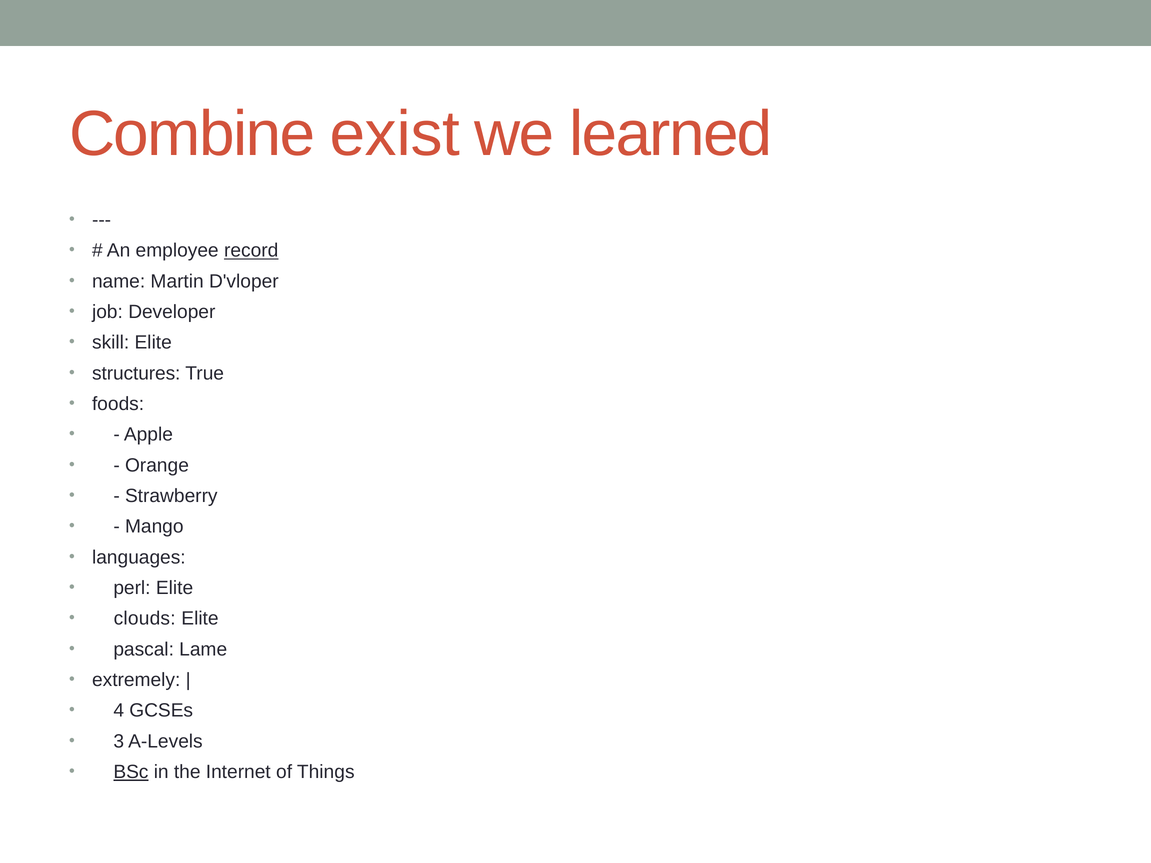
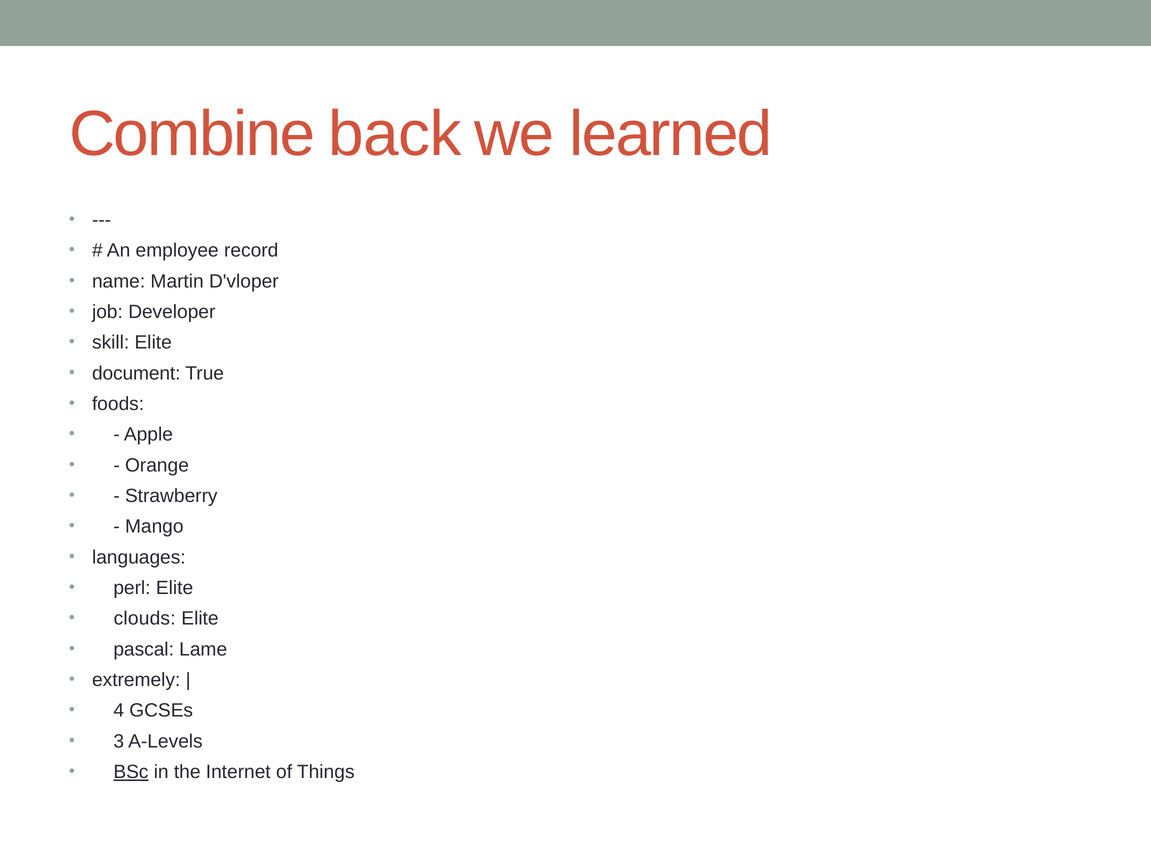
exist: exist -> back (395, 134)
record underline: present -> none (251, 251)
structures: structures -> document (136, 373)
